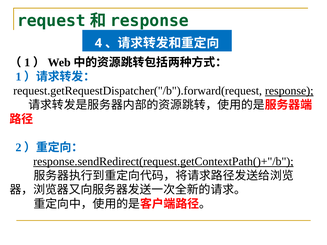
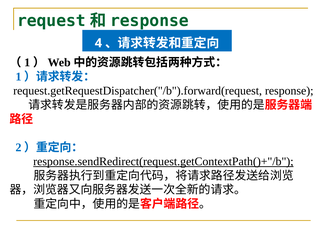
response underline: present -> none (289, 91)
